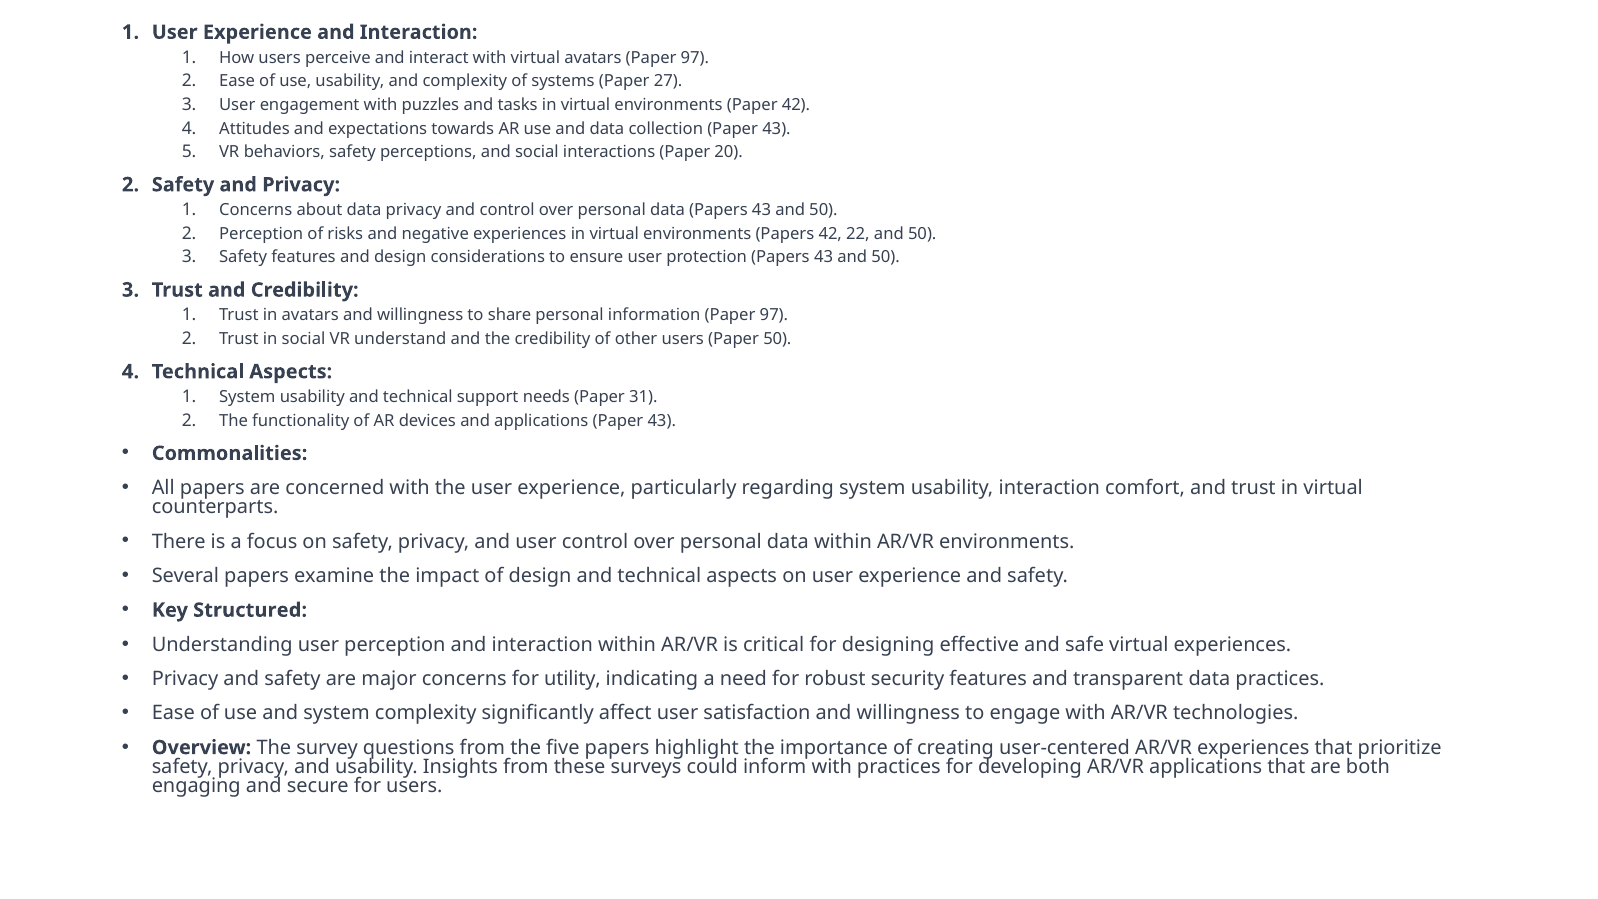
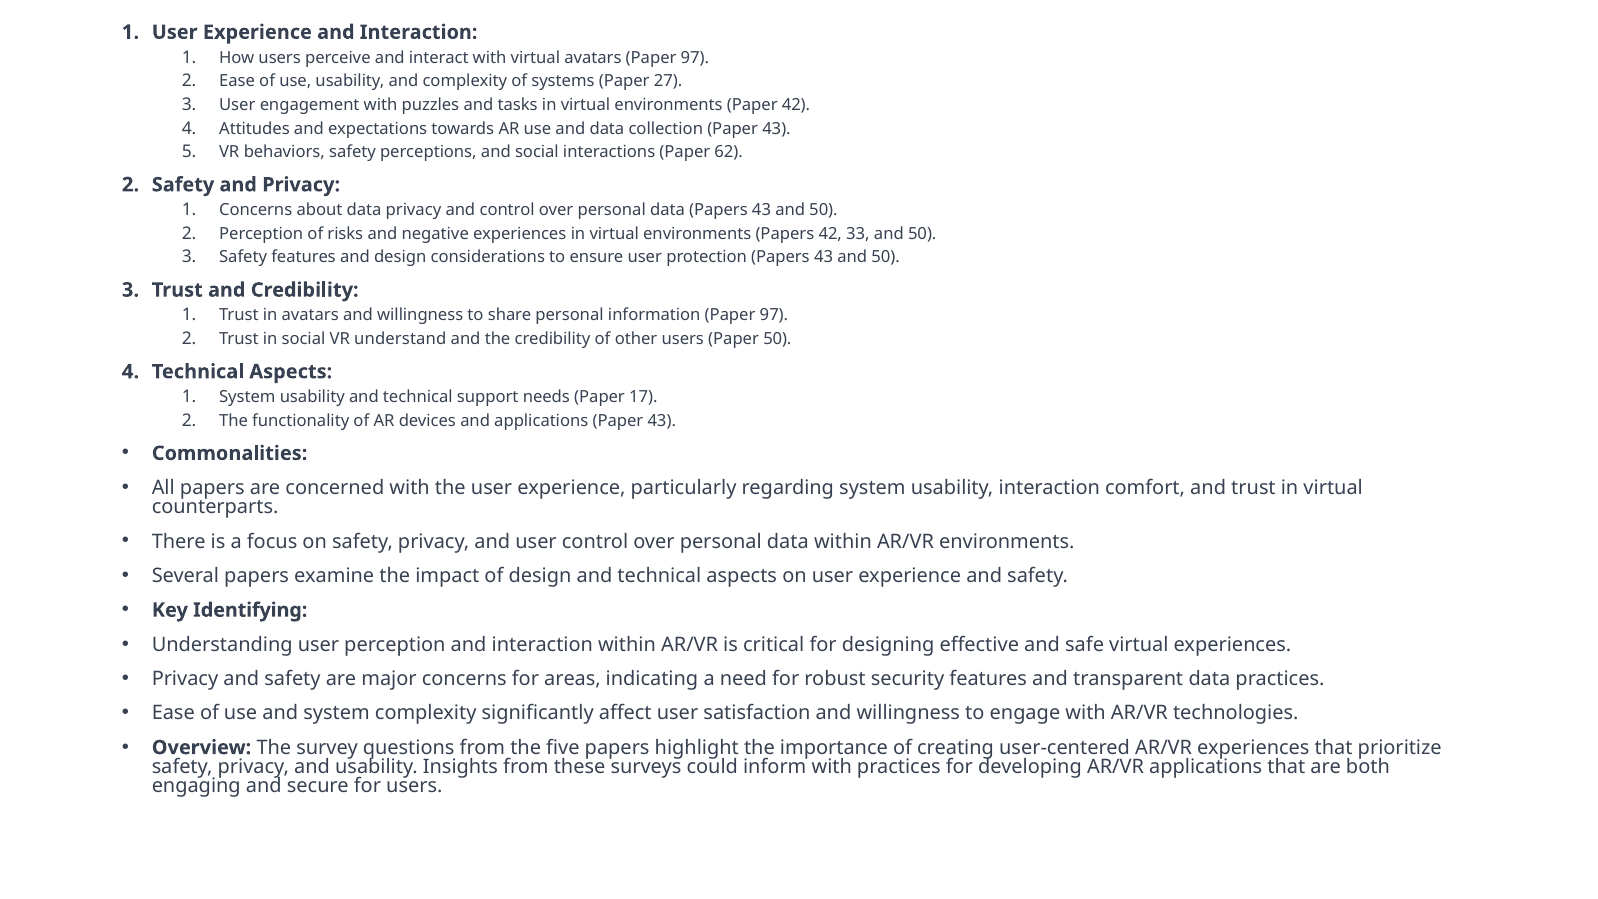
20: 20 -> 62 (729, 152)
22: 22 -> 33 (858, 234)
31: 31 -> 17 (643, 397)
Structured: Structured -> Identifying (250, 610)
utility: utility -> areas (572, 679)
